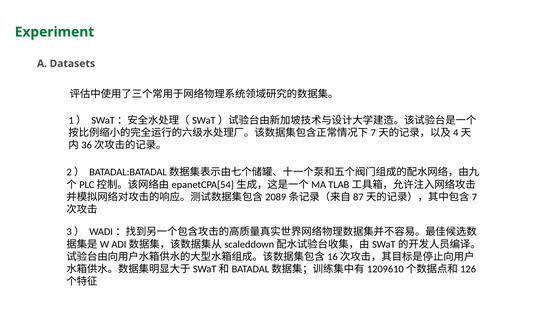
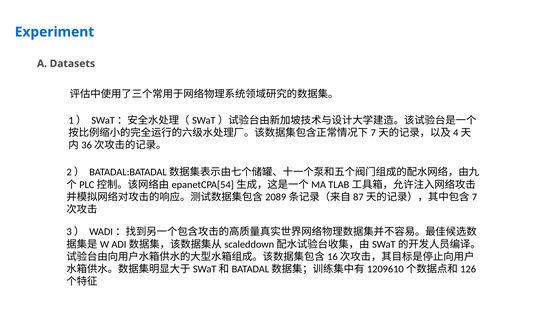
Experiment colour: green -> blue (54, 32)
